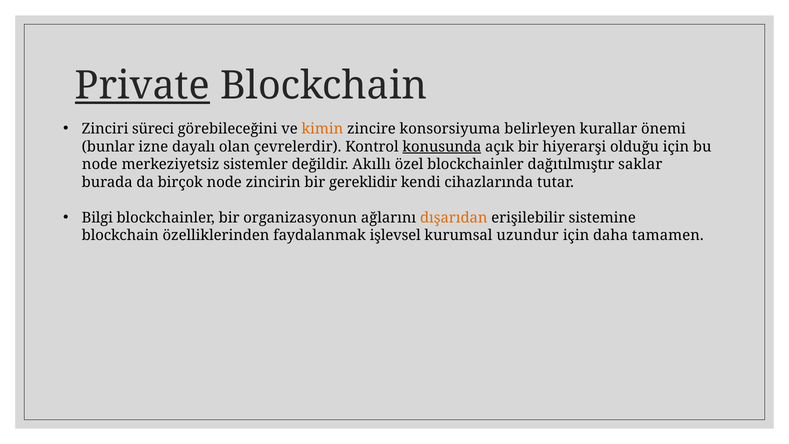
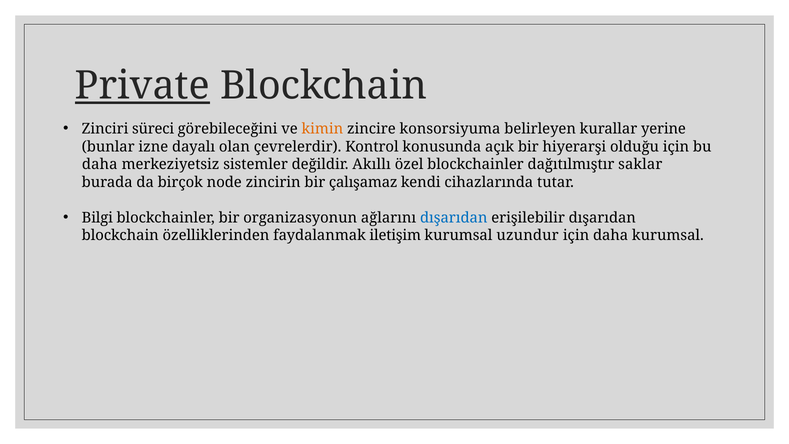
önemi: önemi -> yerine (663, 129)
konusunda underline: present -> none (442, 147)
node: node -> daha (100, 164)
gereklidir: gereklidir -> çalışamaz (363, 182)
dışarıdan colour: orange -> blue (454, 218)
erişilebilir sistemine: sistemine -> dışarıdan (602, 218)
işlevsel: işlevsel -> iletişim (395, 235)
daha tamamen: tamamen -> kurumsal (668, 235)
